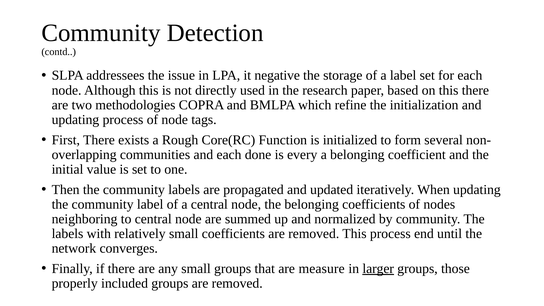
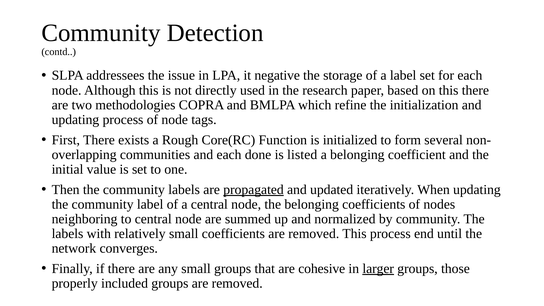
every: every -> listed (302, 155)
propagated underline: none -> present (253, 190)
measure: measure -> cohesive (322, 269)
